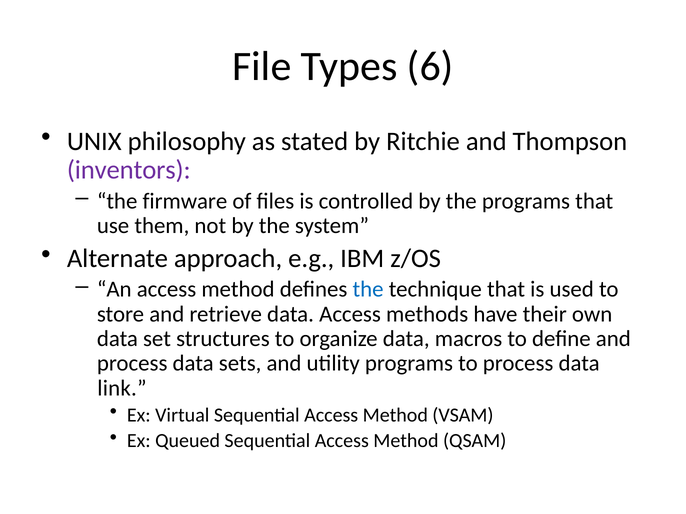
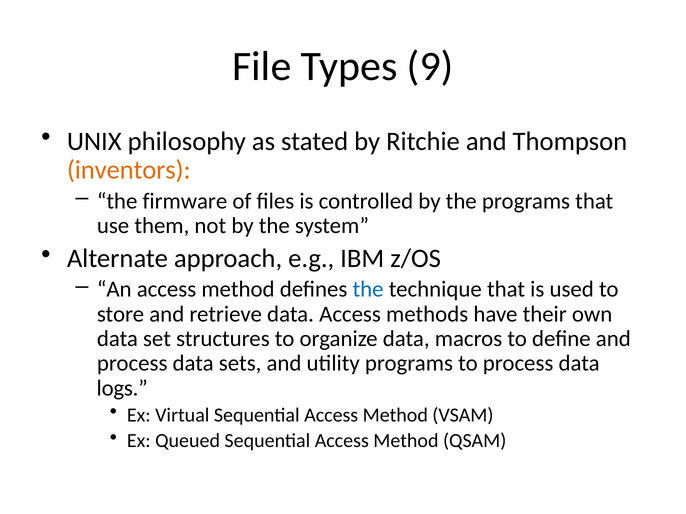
6: 6 -> 9 (430, 66)
inventors colour: purple -> orange (129, 170)
link: link -> logs (122, 388)
